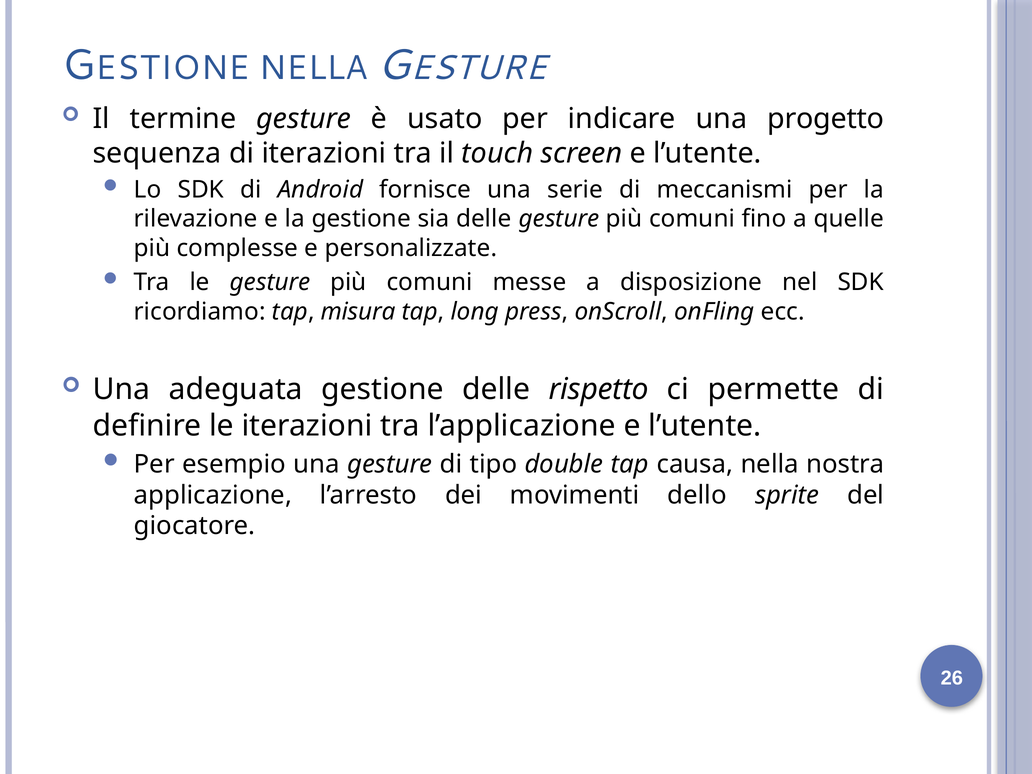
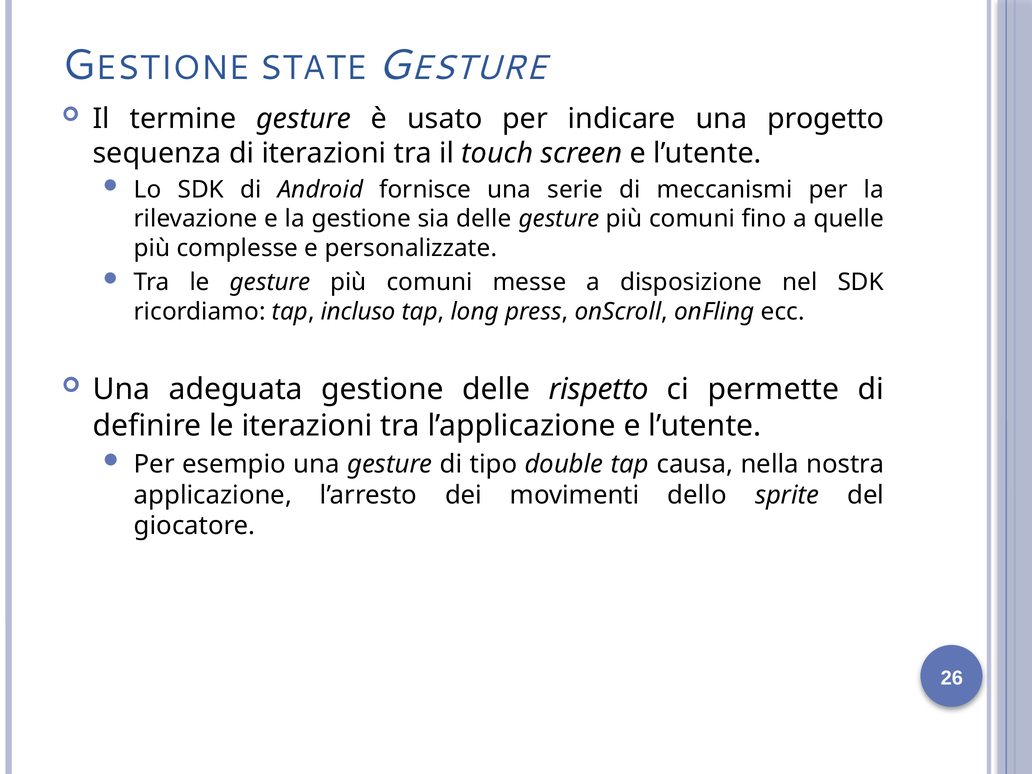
NELLA: NELLA -> STATE (313, 68)
misura: misura -> incluso (358, 312)
